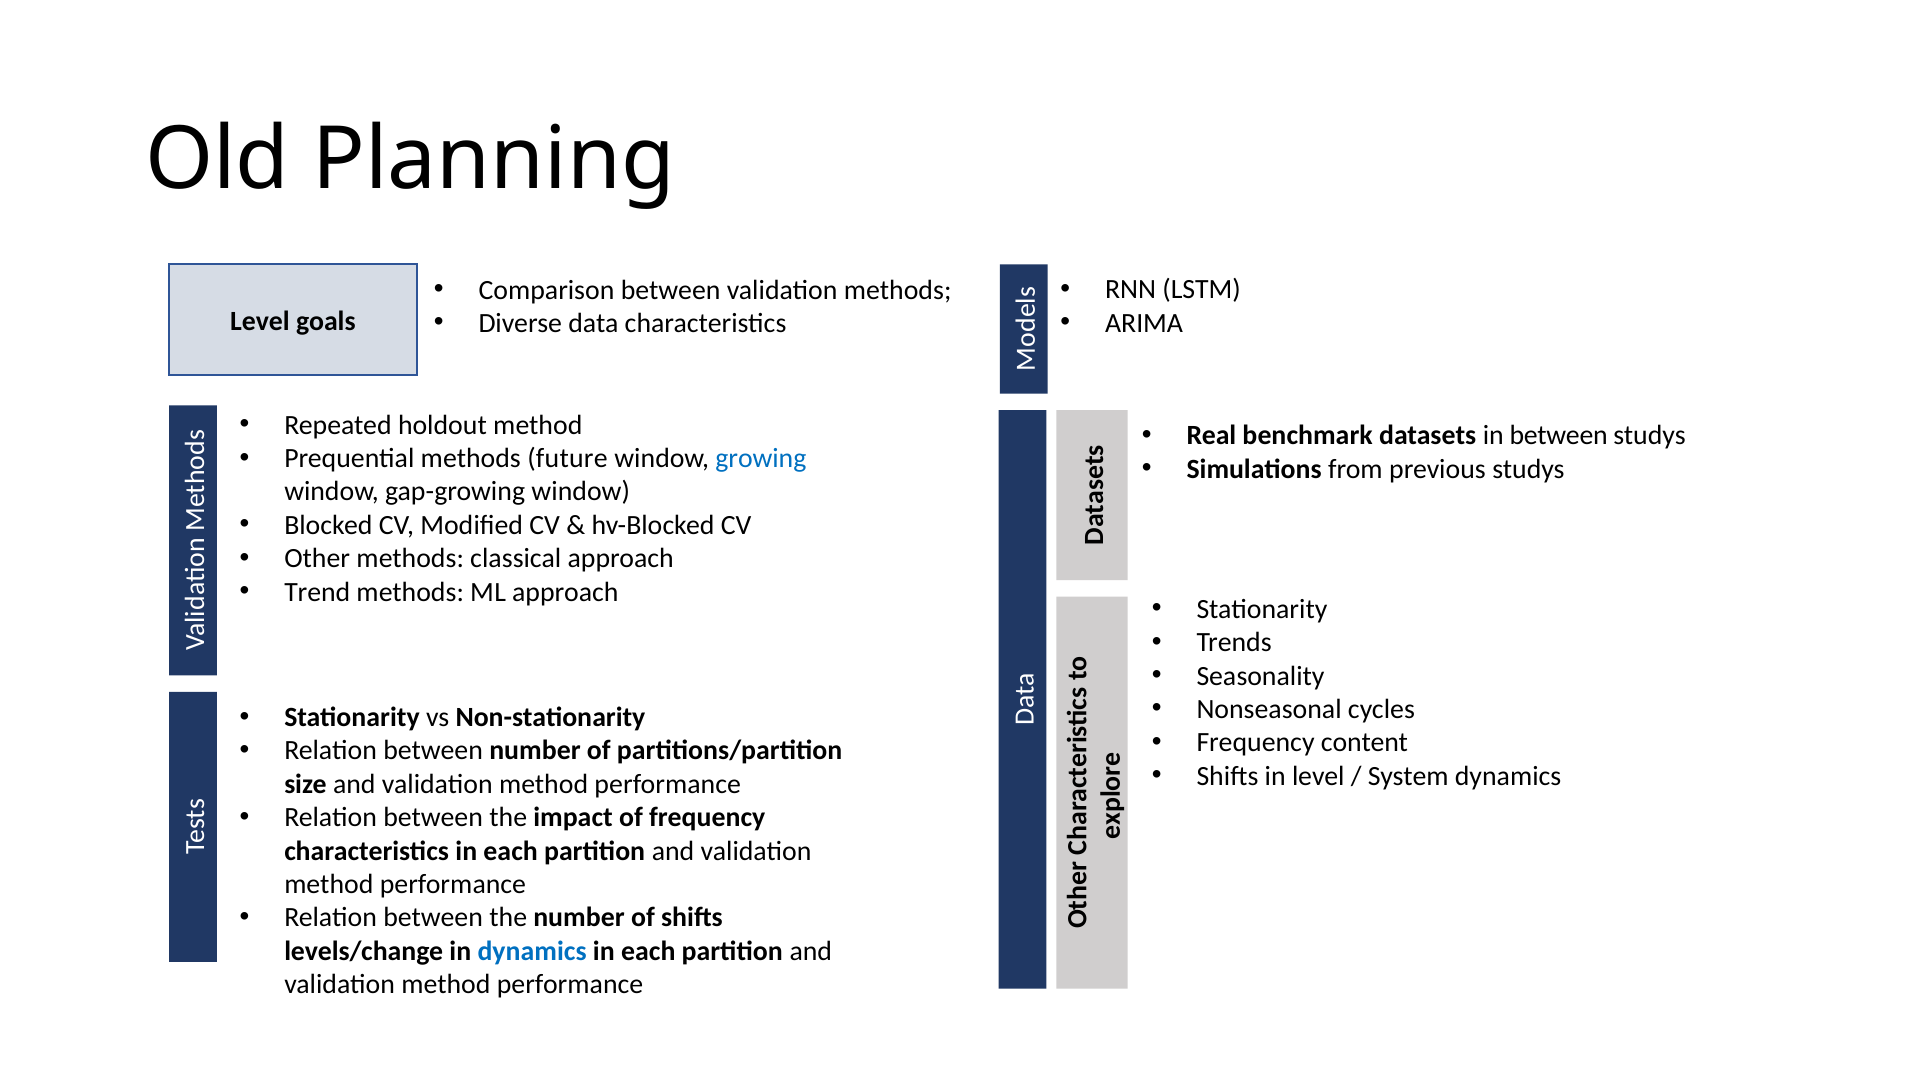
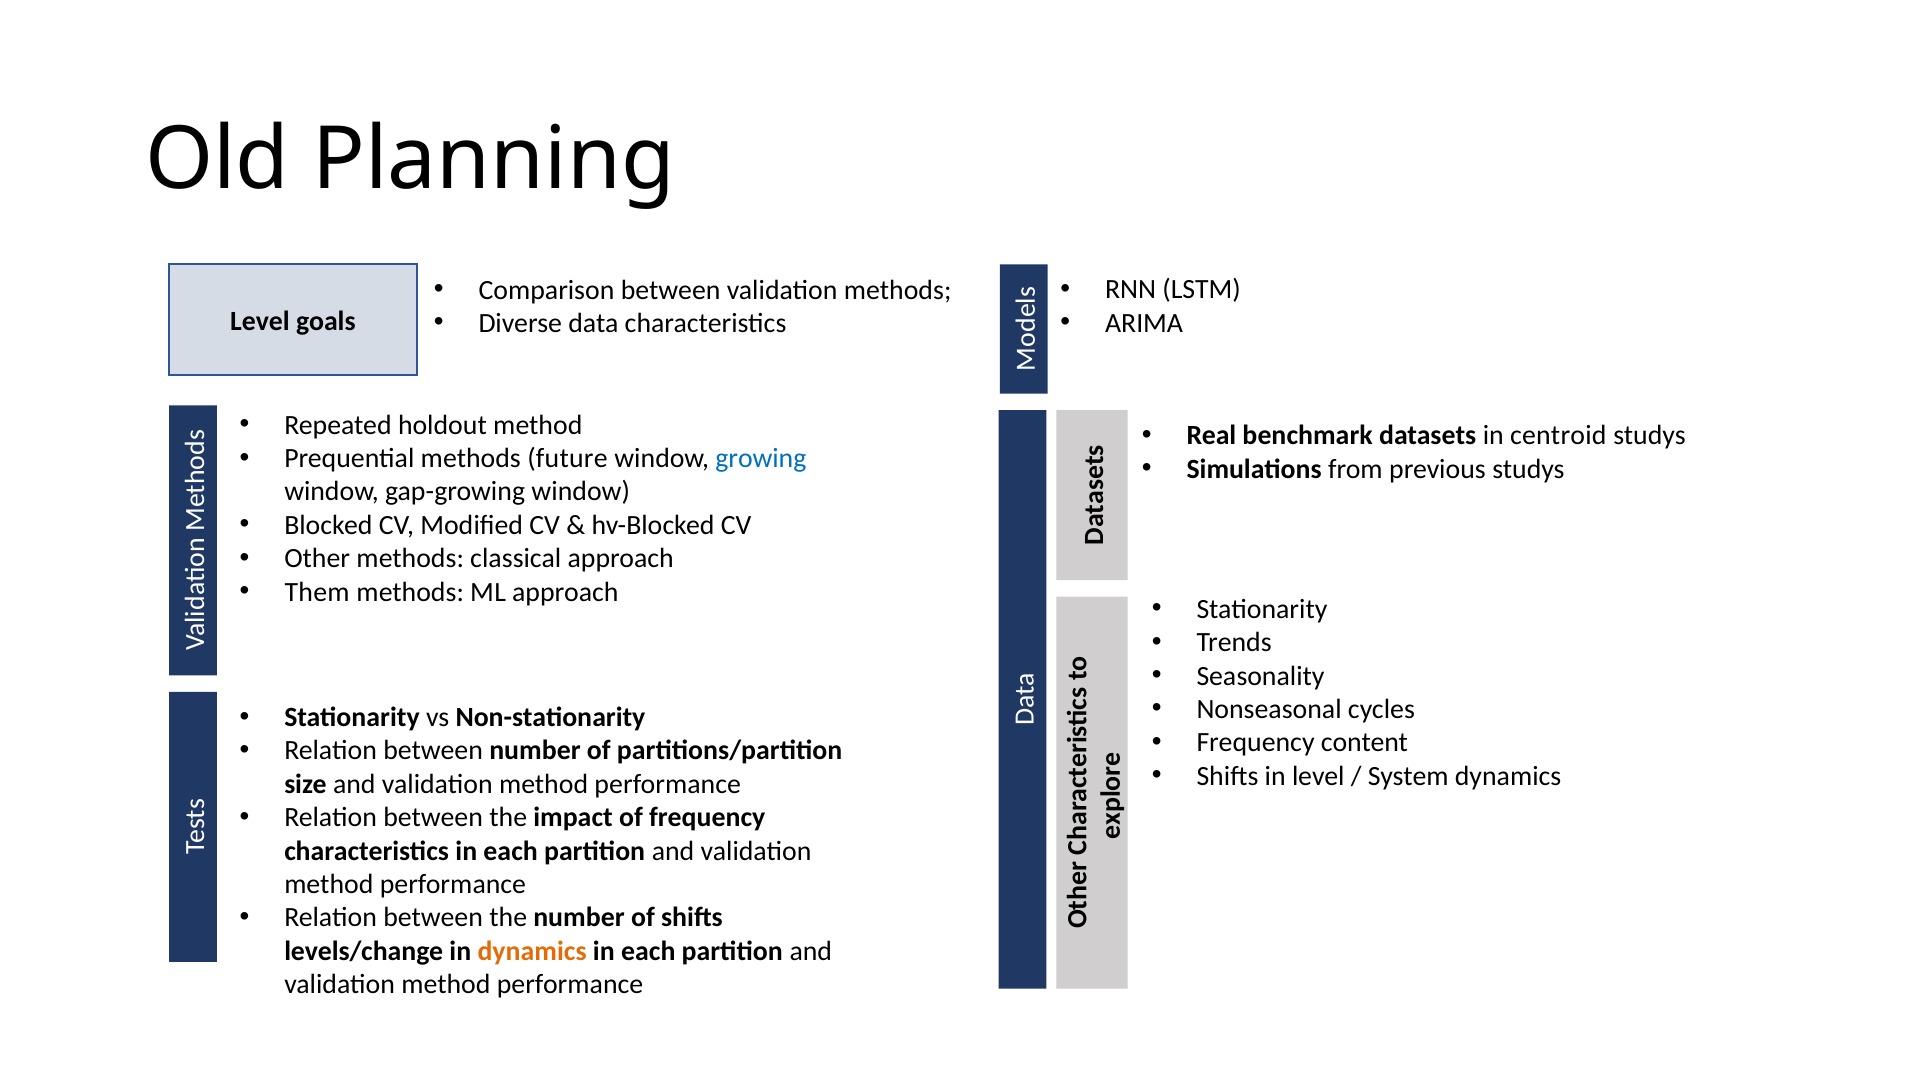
in between: between -> centroid (1558, 436)
Trend: Trend -> Them (317, 592)
dynamics colour: blue -> orange (532, 951)
